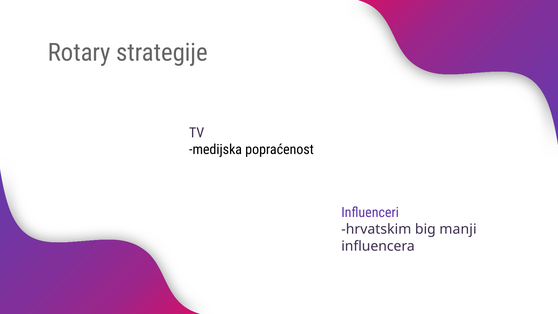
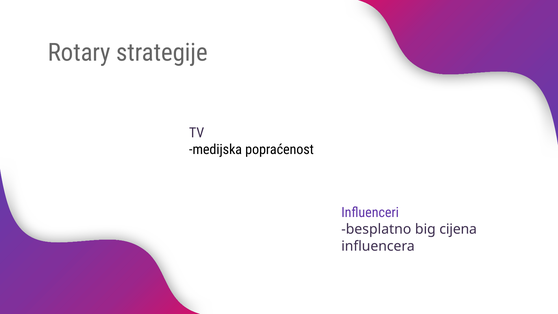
hrvatskim: hrvatskim -> besplatno (376, 229)
manji: manji -> cijena (458, 229)
